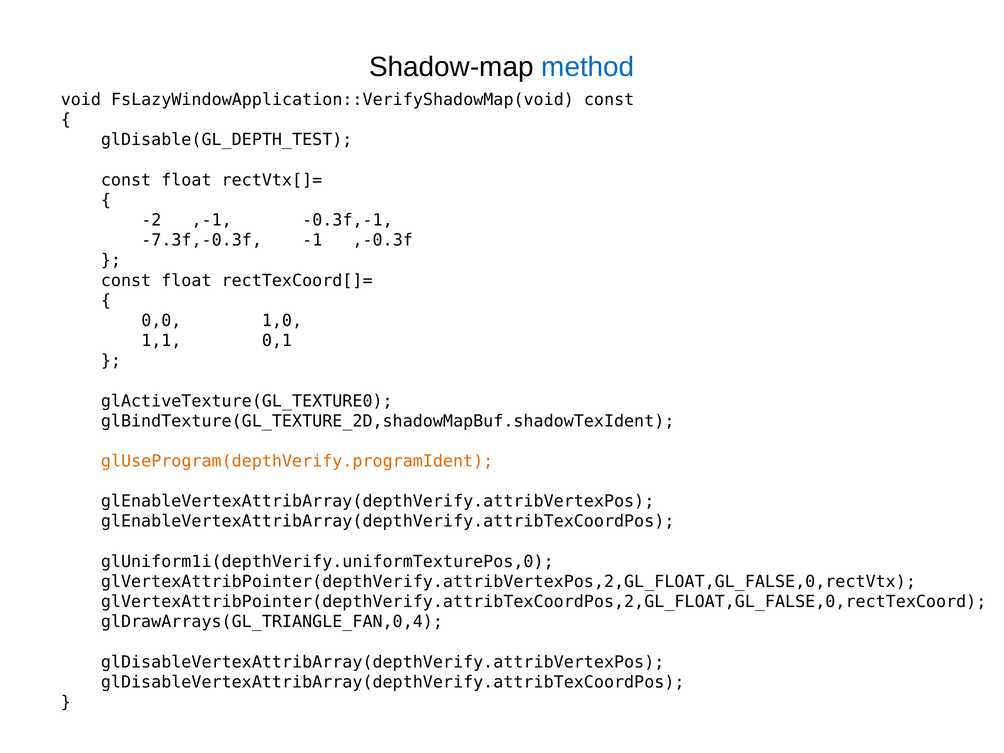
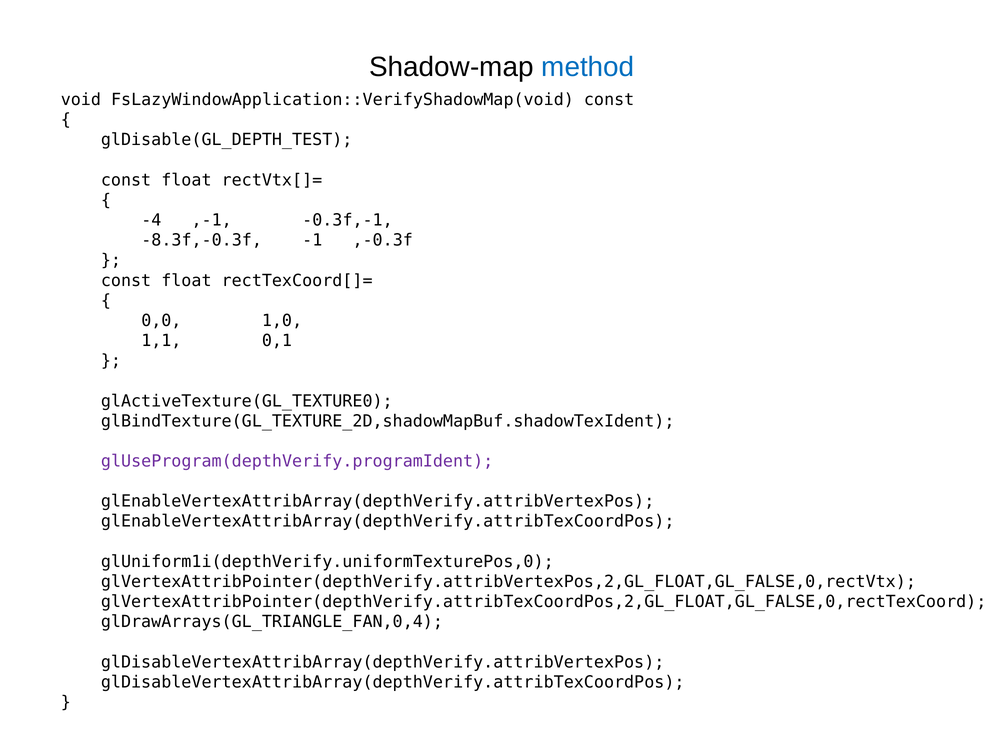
-2: -2 -> -4 (151, 220)
-7.3f,-0.3f: -7.3f,-0.3f -> -8.3f,-0.3f (202, 240)
glUseProgram(depthVerify.programIdent colour: orange -> purple (297, 461)
